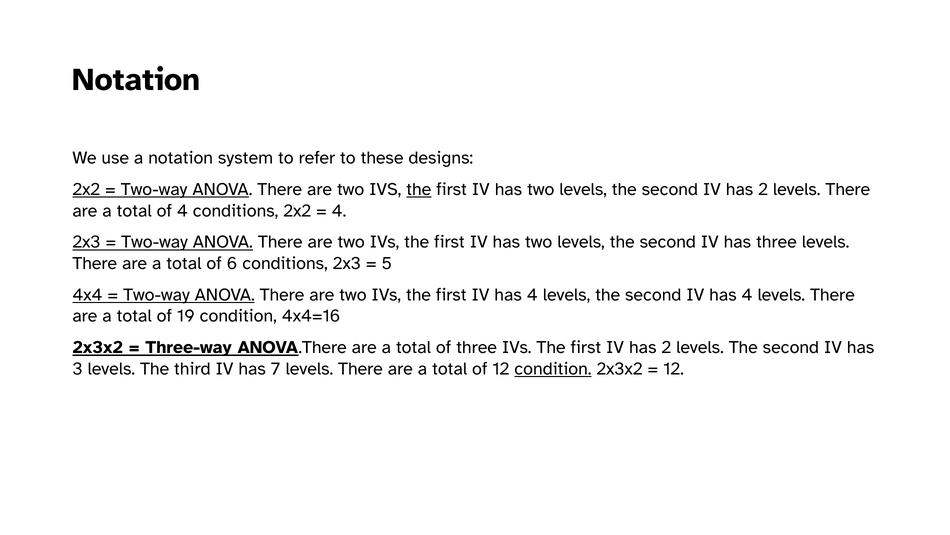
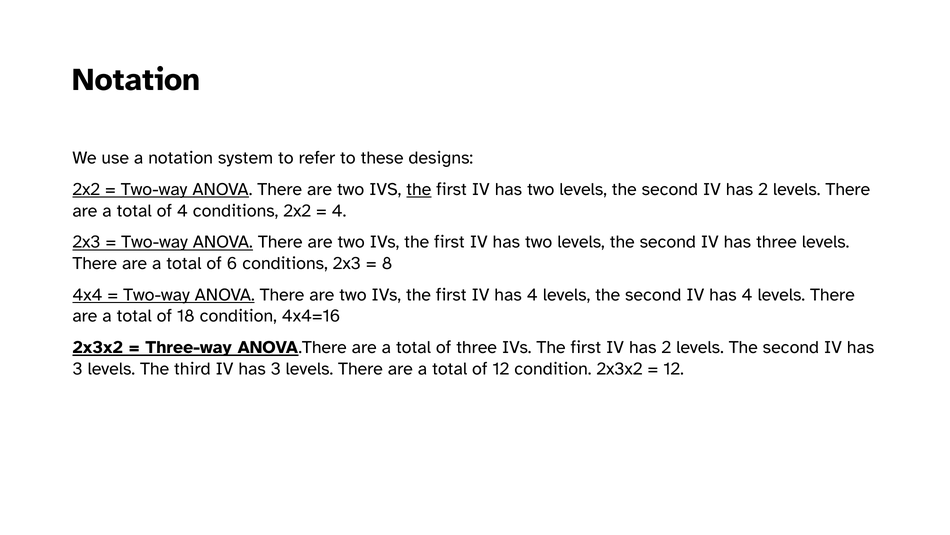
5: 5 -> 8 (387, 263)
19: 19 -> 18 (186, 316)
third IV has 7: 7 -> 3 (276, 368)
condition underline: present -> none (553, 368)
